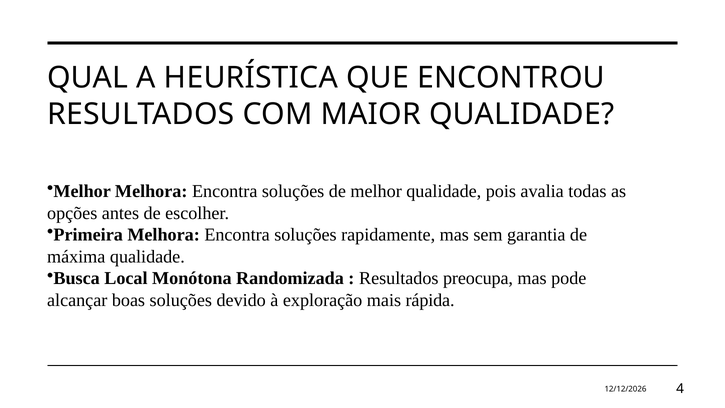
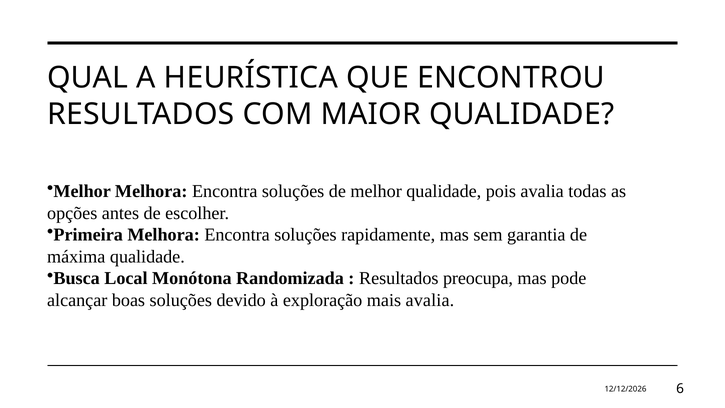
mais rápida: rápida -> avalia (430, 300)
4: 4 -> 6 (680, 389)
